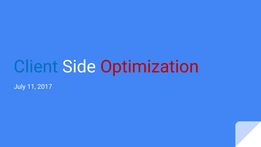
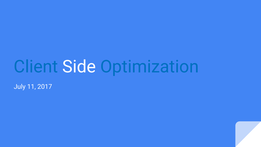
Optimization colour: red -> blue (150, 67)
